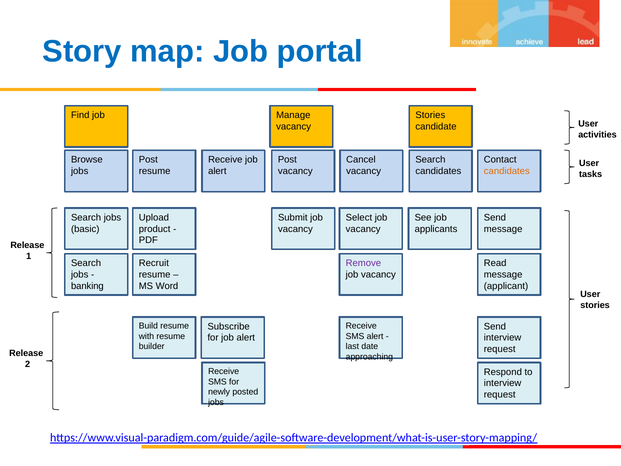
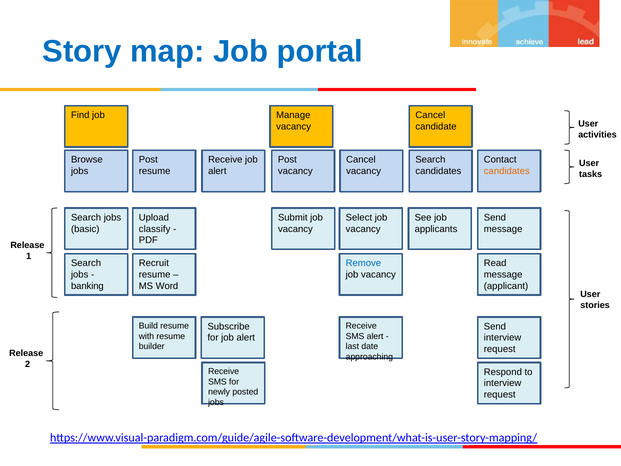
Stories: Stories -> Cancel (430, 115)
product: product -> classify (155, 229)
Remove colour: purple -> blue (363, 263)
